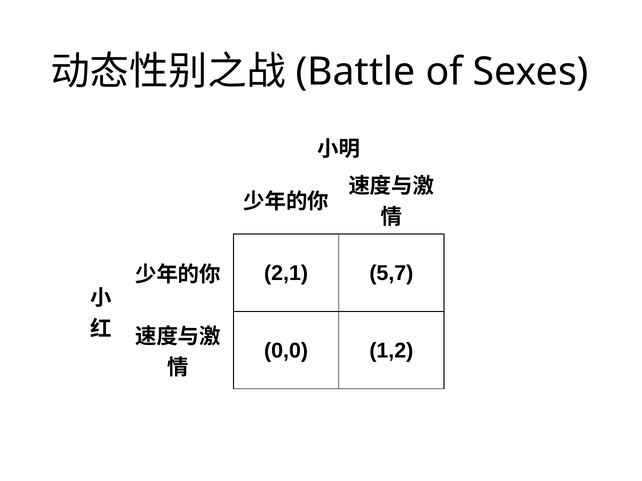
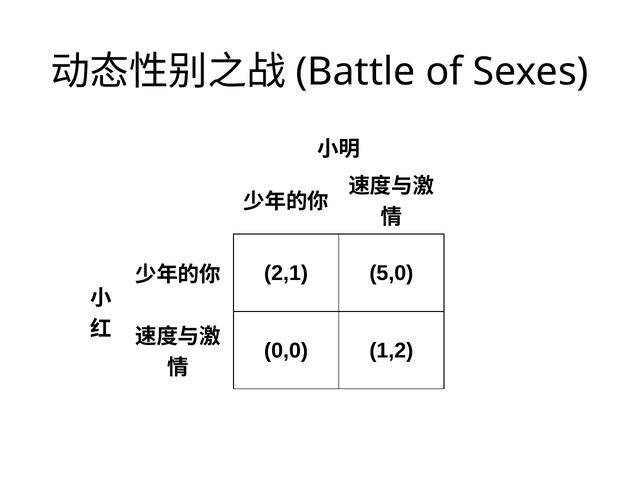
5,7: 5,7 -> 5,0 (391, 273)
